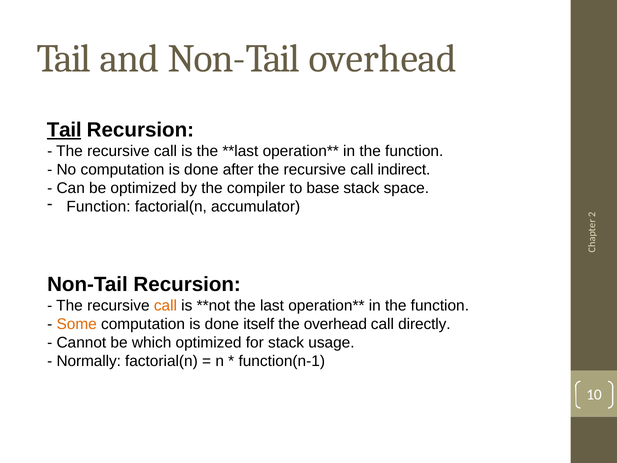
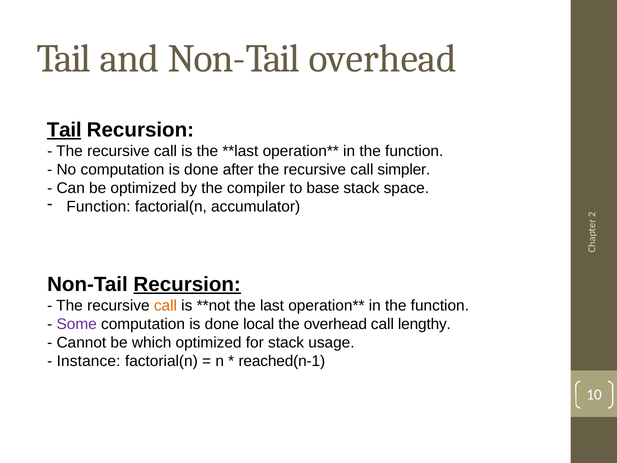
indirect: indirect -> simpler (404, 170)
Recursion underline: none -> present (187, 284)
Some colour: orange -> purple (77, 324)
itself: itself -> local (259, 324)
directly: directly -> lengthy (424, 324)
Normally: Normally -> Instance (89, 361)
function(n-1: function(n-1 -> reached(n-1 (282, 361)
